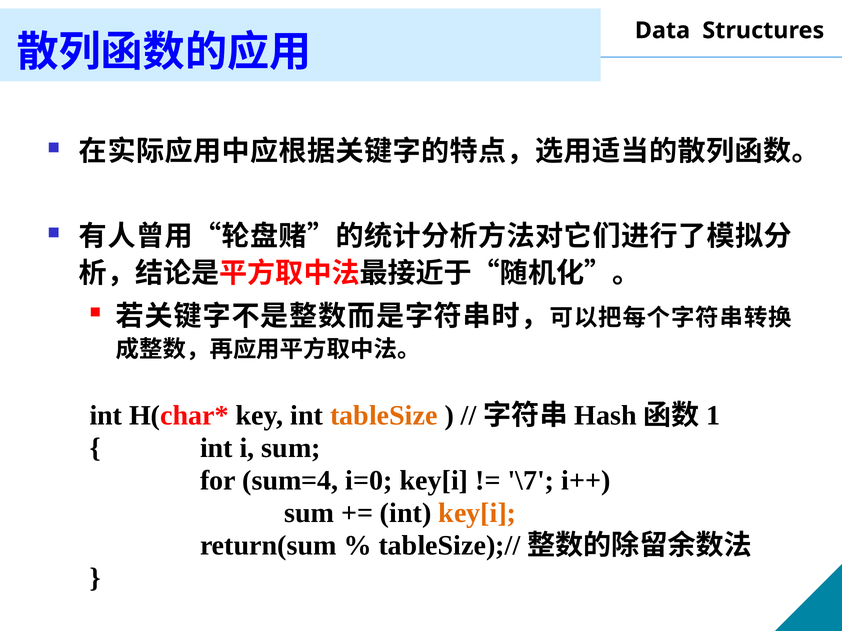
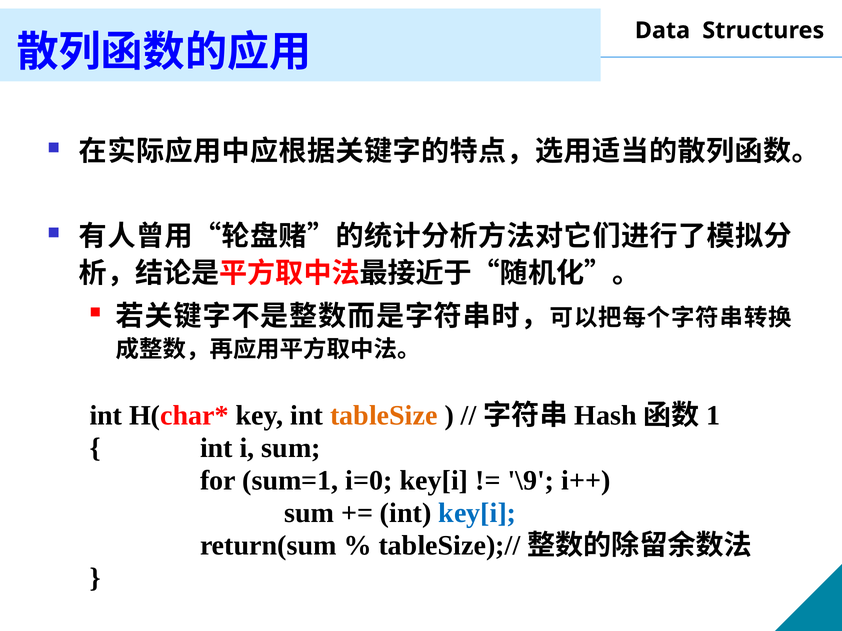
sum=4: sum=4 -> sum=1 (290, 481)
\7: \7 -> \9 (531, 481)
key[i colour: orange -> blue (477, 513)
